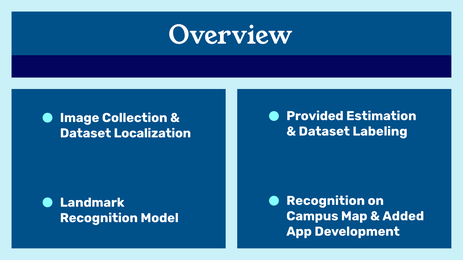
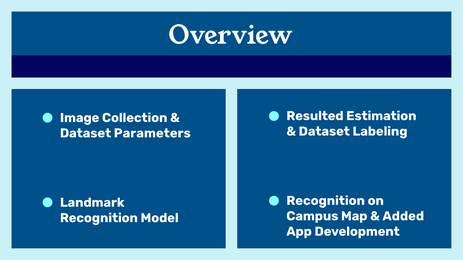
Provided: Provided -> Resulted (315, 116)
Localization: Localization -> Parameters (152, 133)
